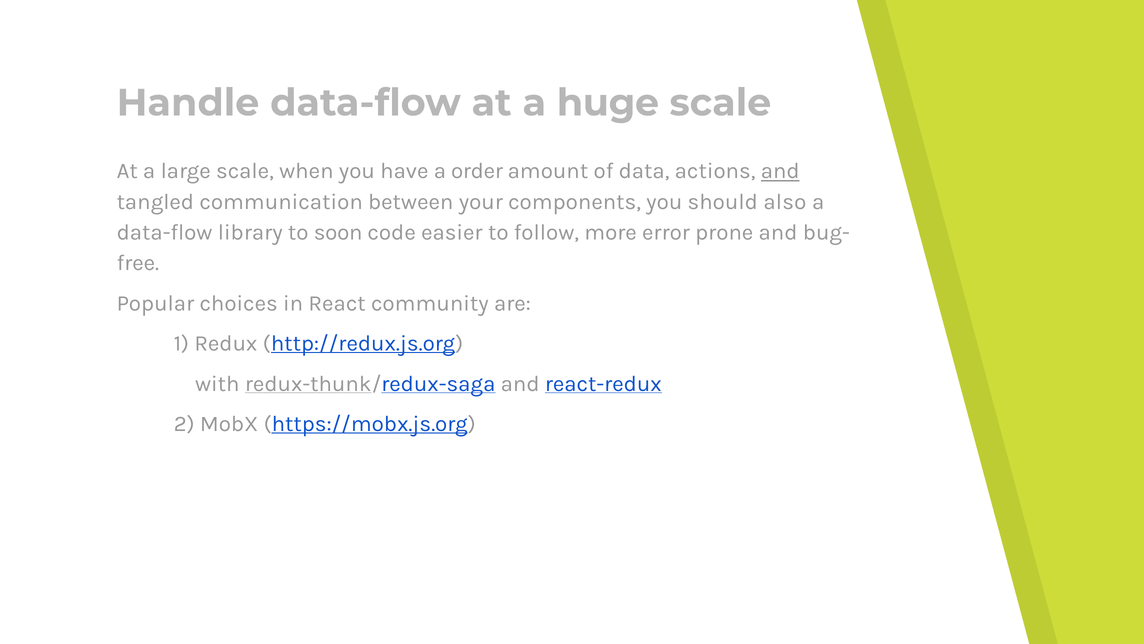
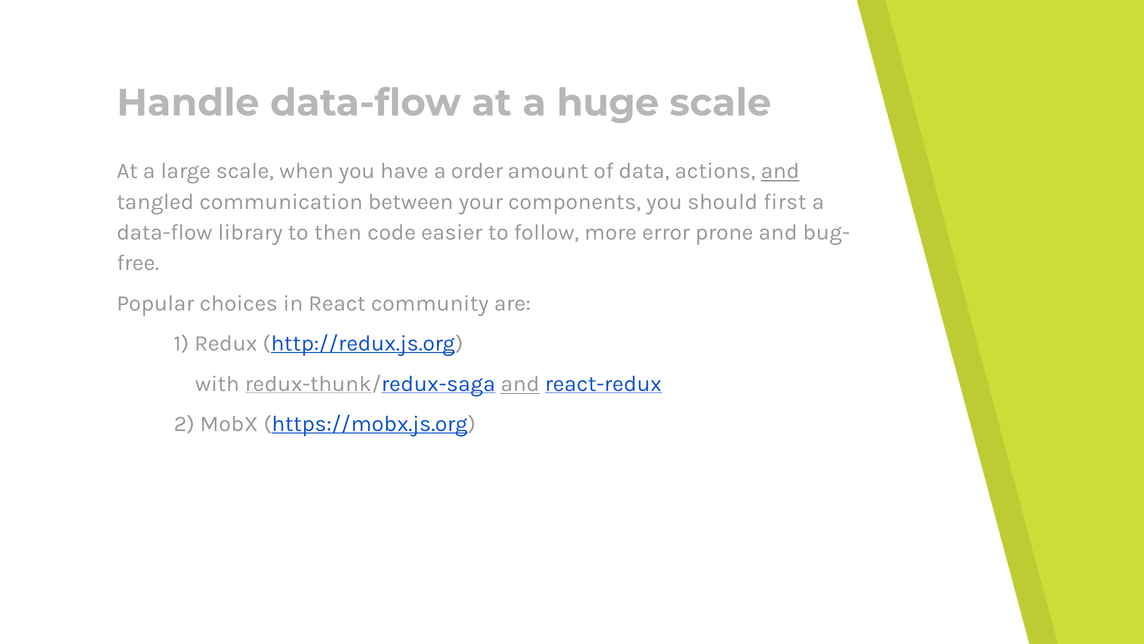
also: also -> first (785, 202)
soon: soon -> then (338, 232)
and underline: none -> present (520, 384)
